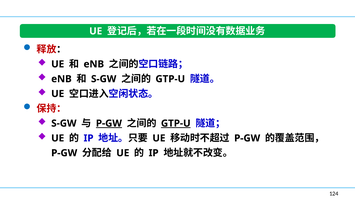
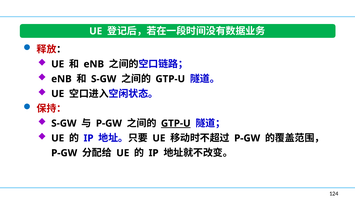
P-GW underline: present -> none (109, 123)
